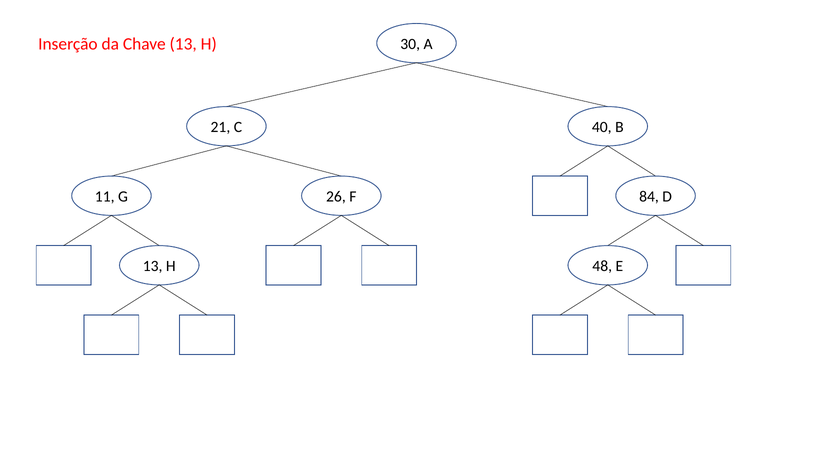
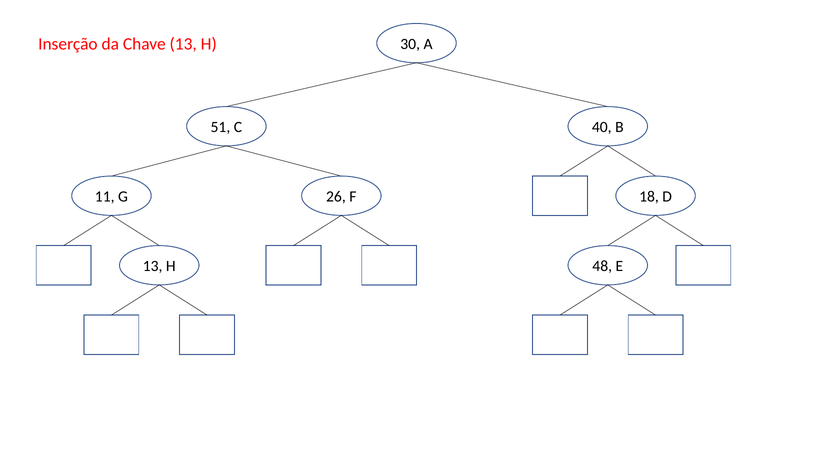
21: 21 -> 51 (220, 127)
84: 84 -> 18 (649, 197)
